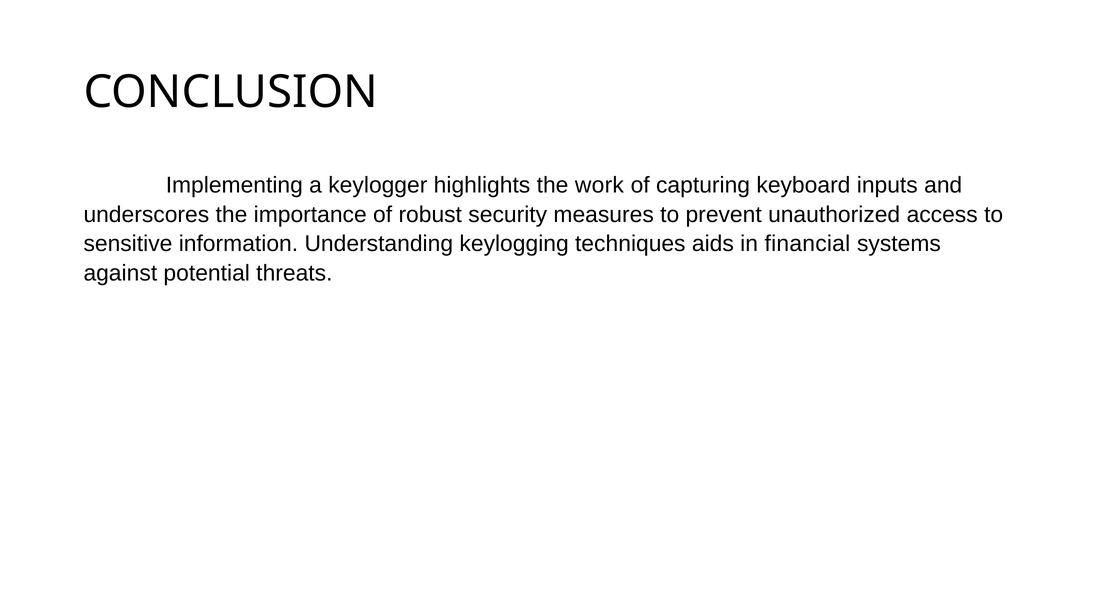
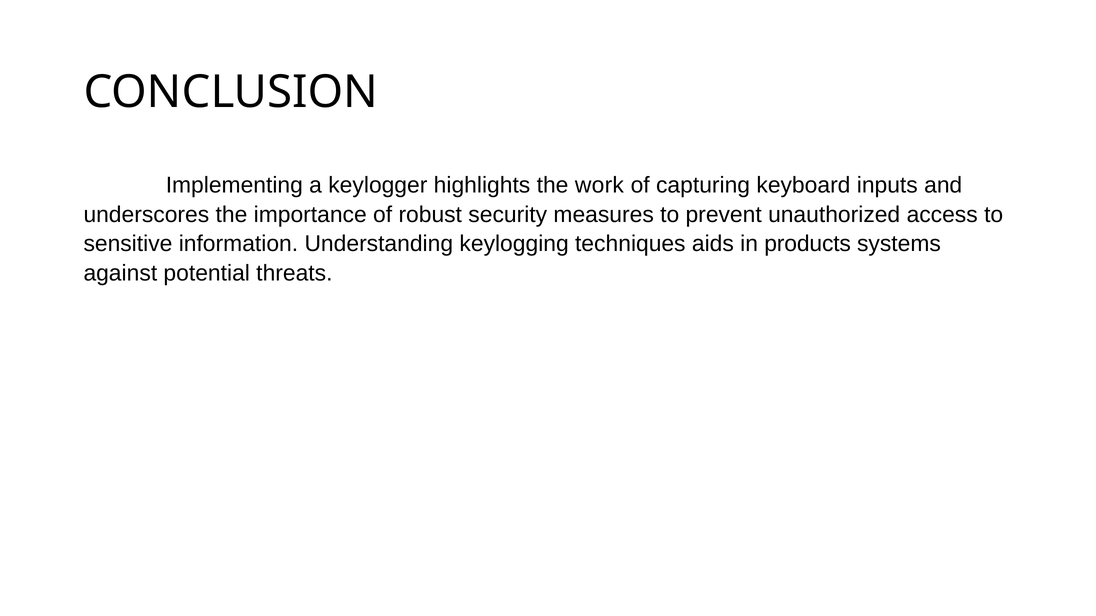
financial: financial -> products (808, 244)
